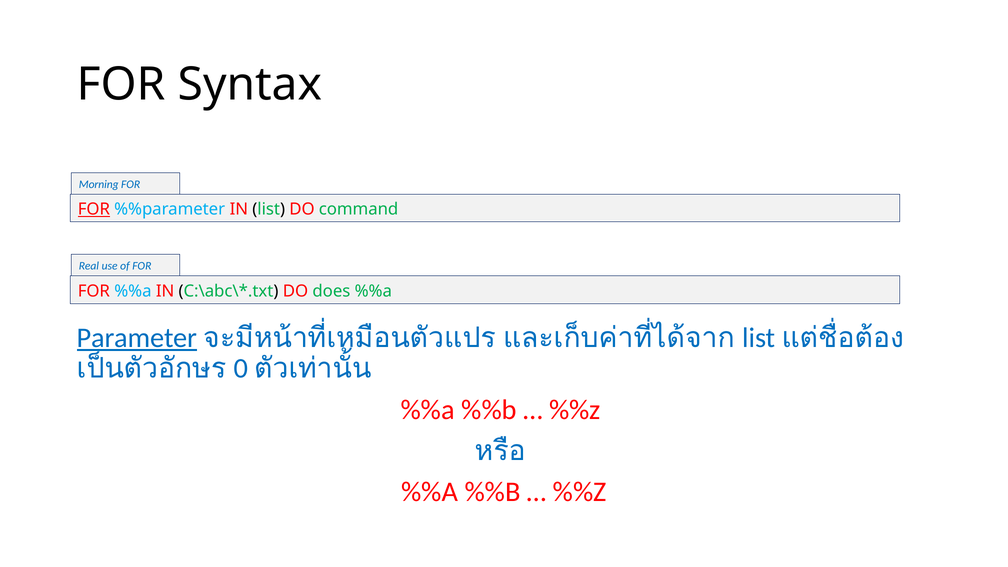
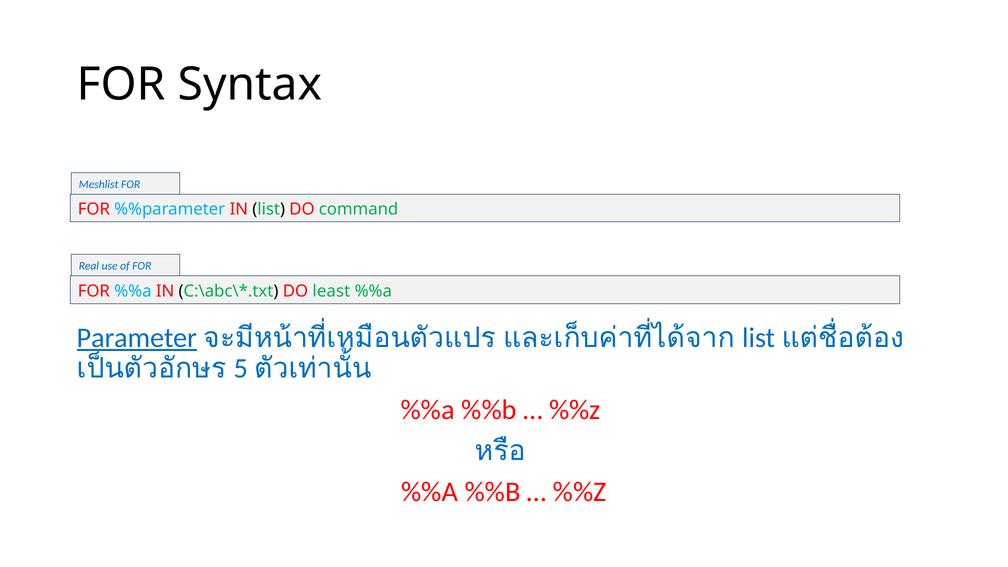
Morning: Morning -> Meshlist (99, 184)
FOR underline: present -> none (94, 209)
does: does -> least (331, 291)
0: 0 -> 5 (241, 368)
